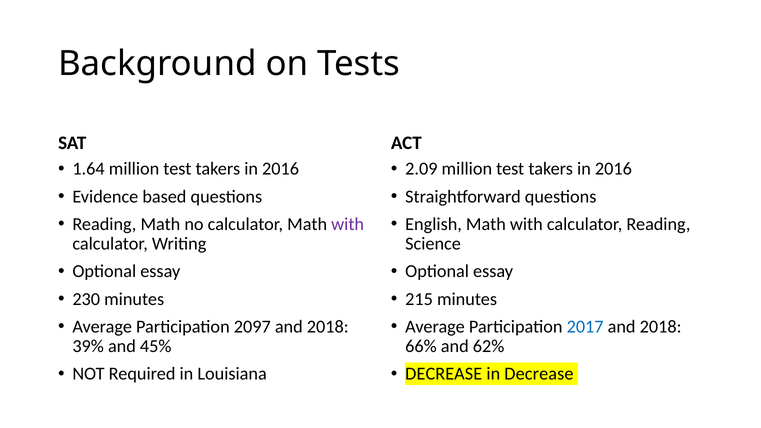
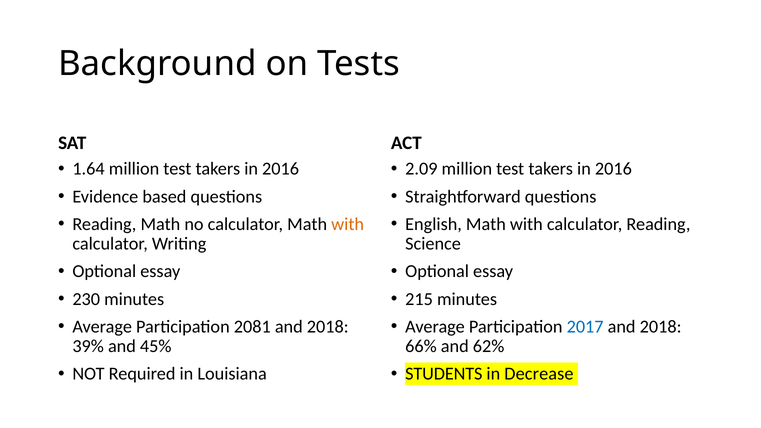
with colour: purple -> orange (348, 224)
2097: 2097 -> 2081 (252, 327)
DECREASE: DECREASE -> STUDENTS (444, 374)
